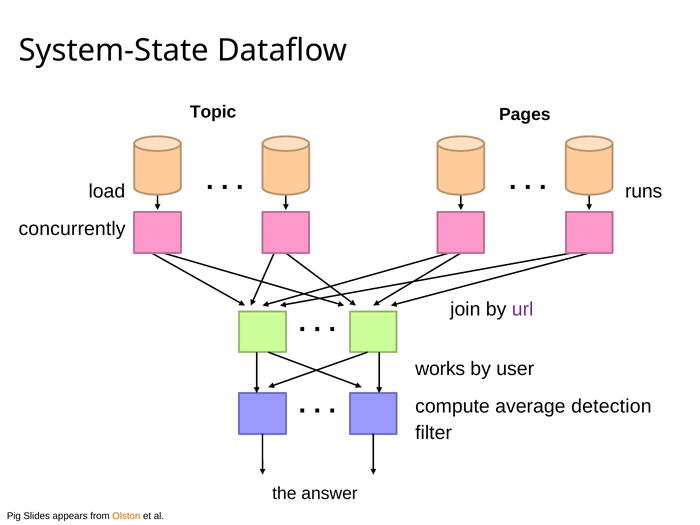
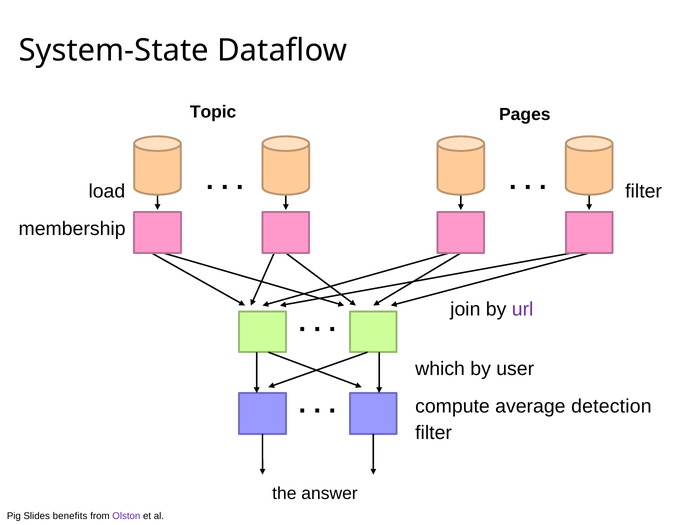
runs: runs -> filter (644, 191)
concurrently: concurrently -> membership (72, 229)
works: works -> which (440, 369)
appears: appears -> benefits (70, 516)
Olston colour: orange -> purple (126, 516)
